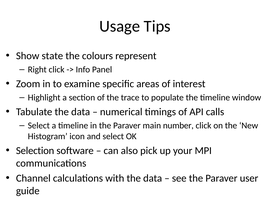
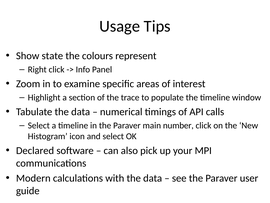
Selection: Selection -> Declared (35, 150)
Channel: Channel -> Modern (33, 178)
